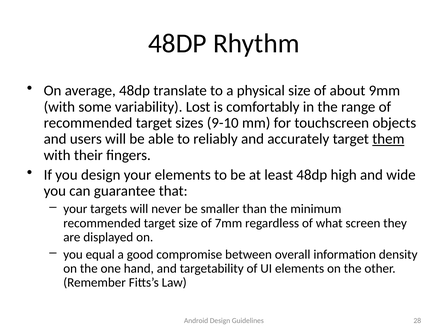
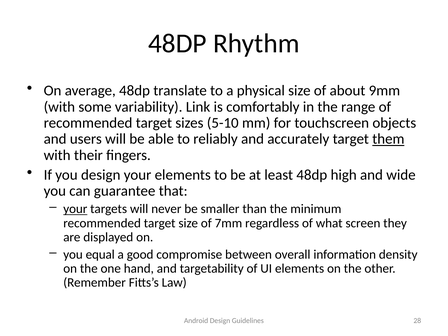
Lost: Lost -> Link (198, 107)
9-10: 9-10 -> 5-10 (223, 123)
your underline: none -> present (75, 209)
